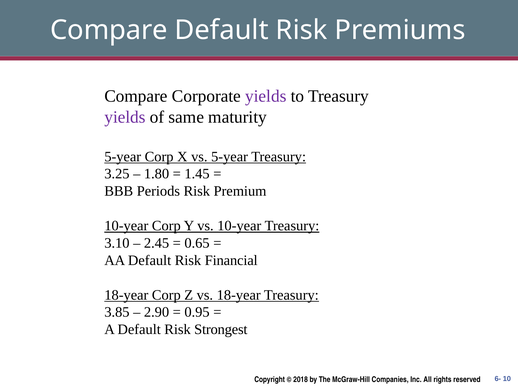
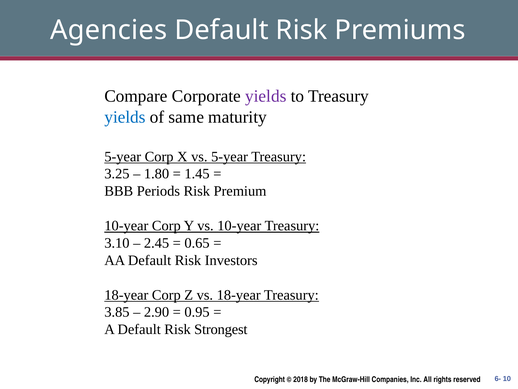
Compare: Compare -> Agencies (109, 30)
yields colour: purple -> blue (125, 117)
Financial: Financial -> Investors (231, 260)
